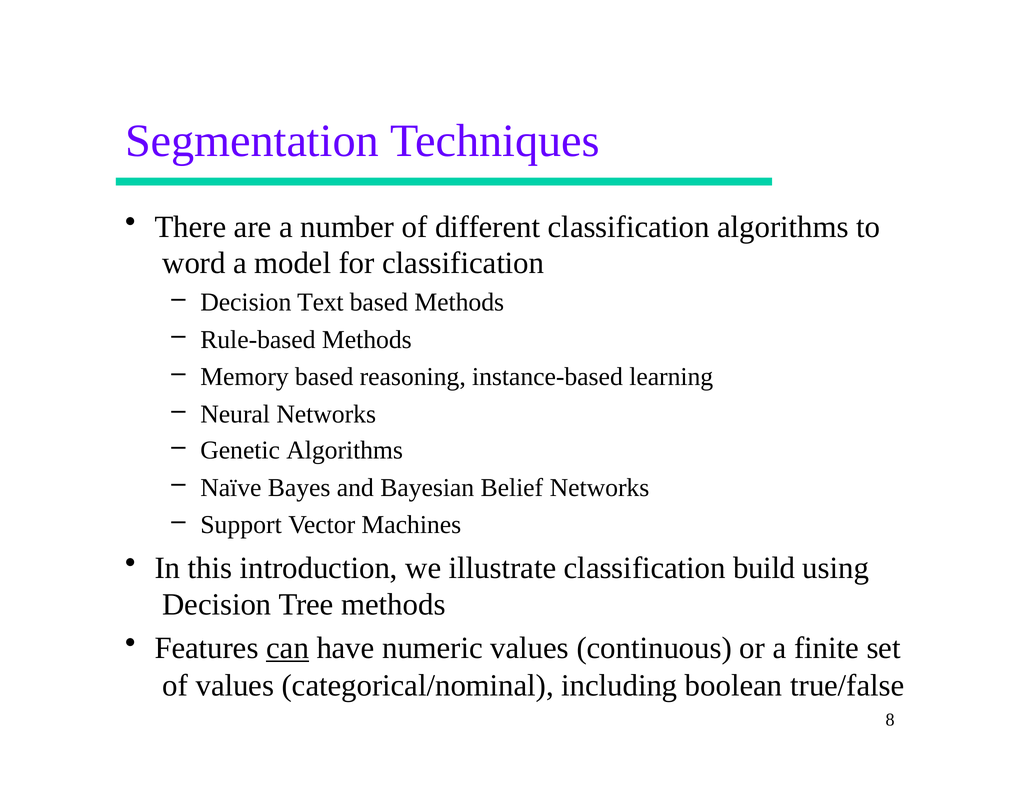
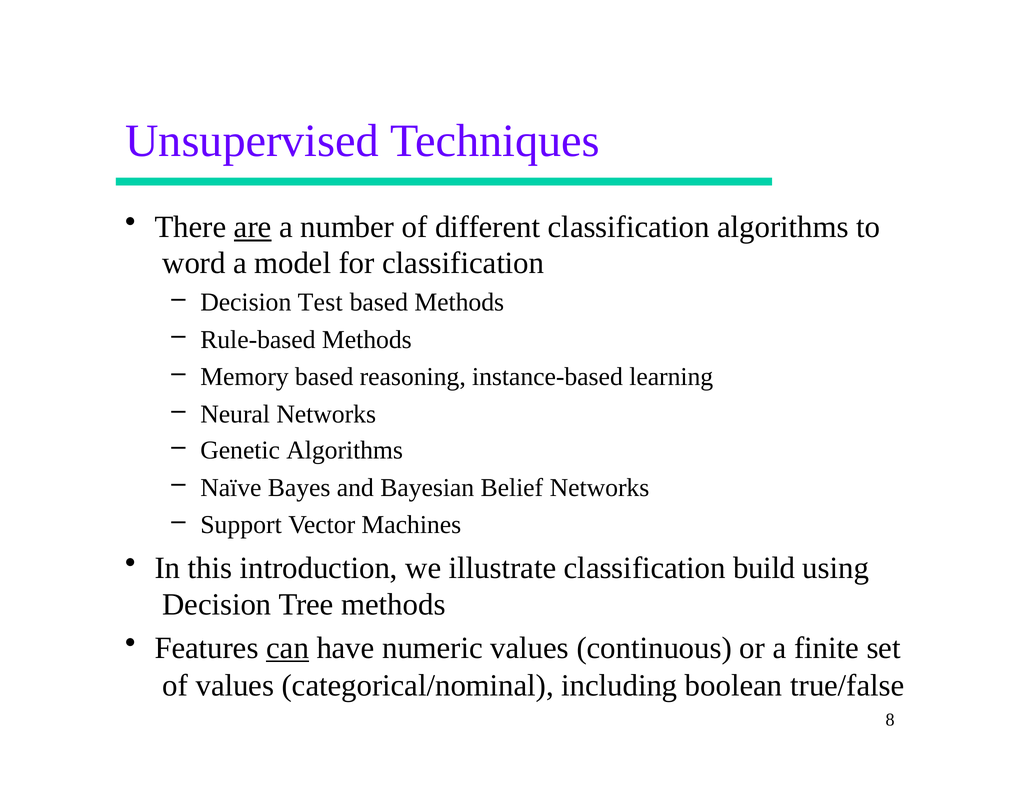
Segmentation: Segmentation -> Unsupervised (252, 141)
are underline: none -> present (253, 227)
Text: Text -> Test (320, 302)
